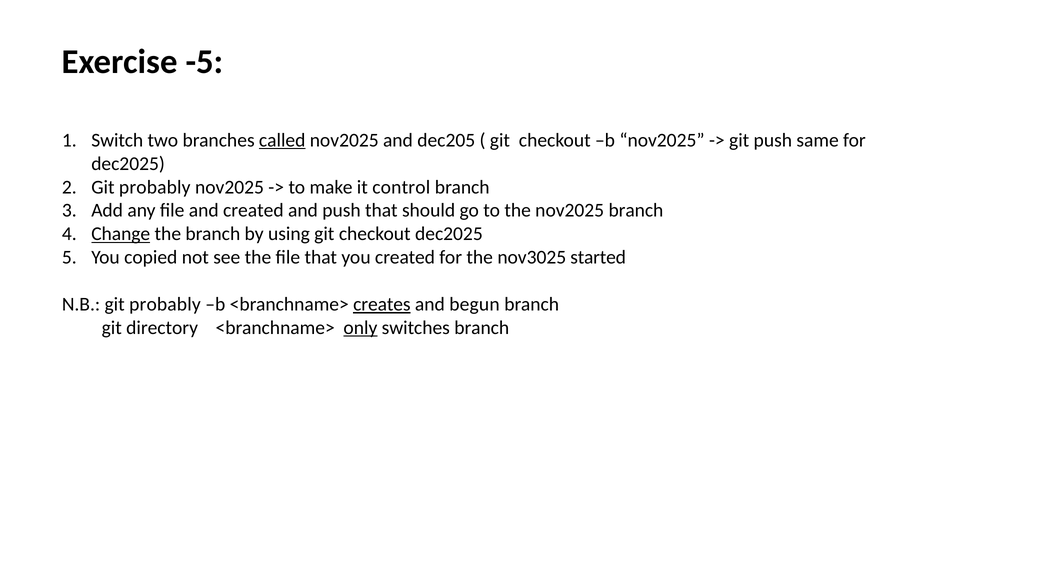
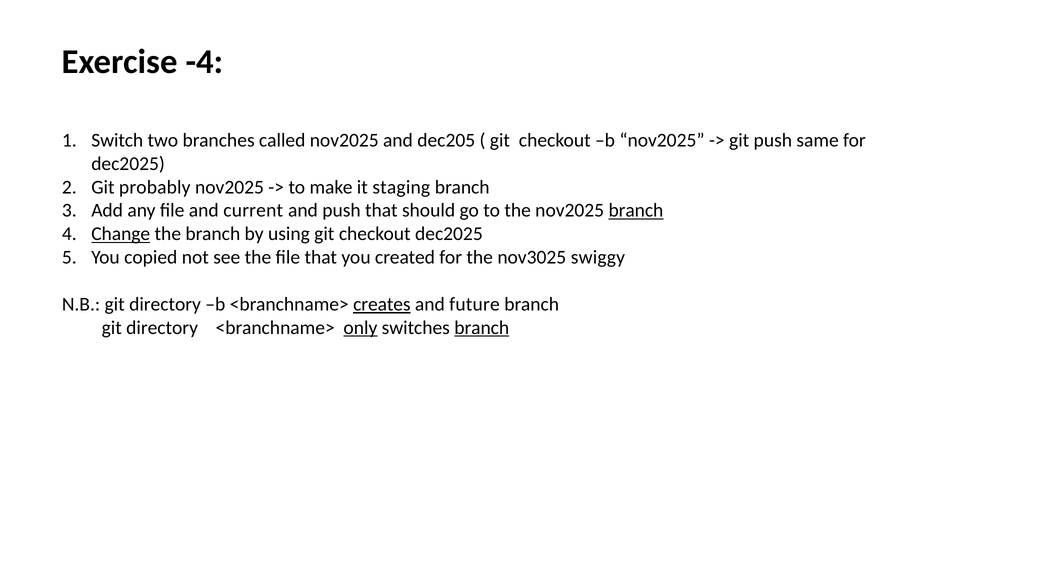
-5: -5 -> -4 (205, 62)
called underline: present -> none (282, 140)
control: control -> staging (401, 187)
and created: created -> current (253, 211)
branch underline: none -> present (636, 211)
started: started -> swiggy (598, 257)
N.B git probably: probably -> directory (165, 304)
begun: begun -> future (474, 304)
branch underline: none -> present (482, 328)
